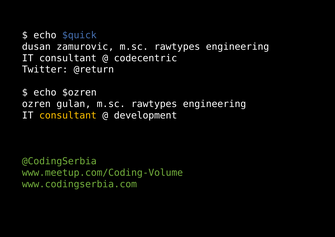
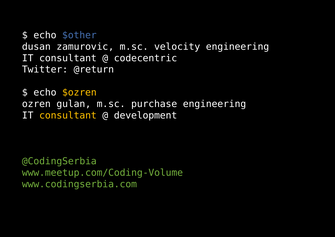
$quick: $quick -> $other (79, 35)
zamurovic m.sc rawtypes: rawtypes -> velocity (177, 47)
$ozren colour: white -> yellow (79, 92)
gulan m.sc rawtypes: rawtypes -> purchase (154, 104)
